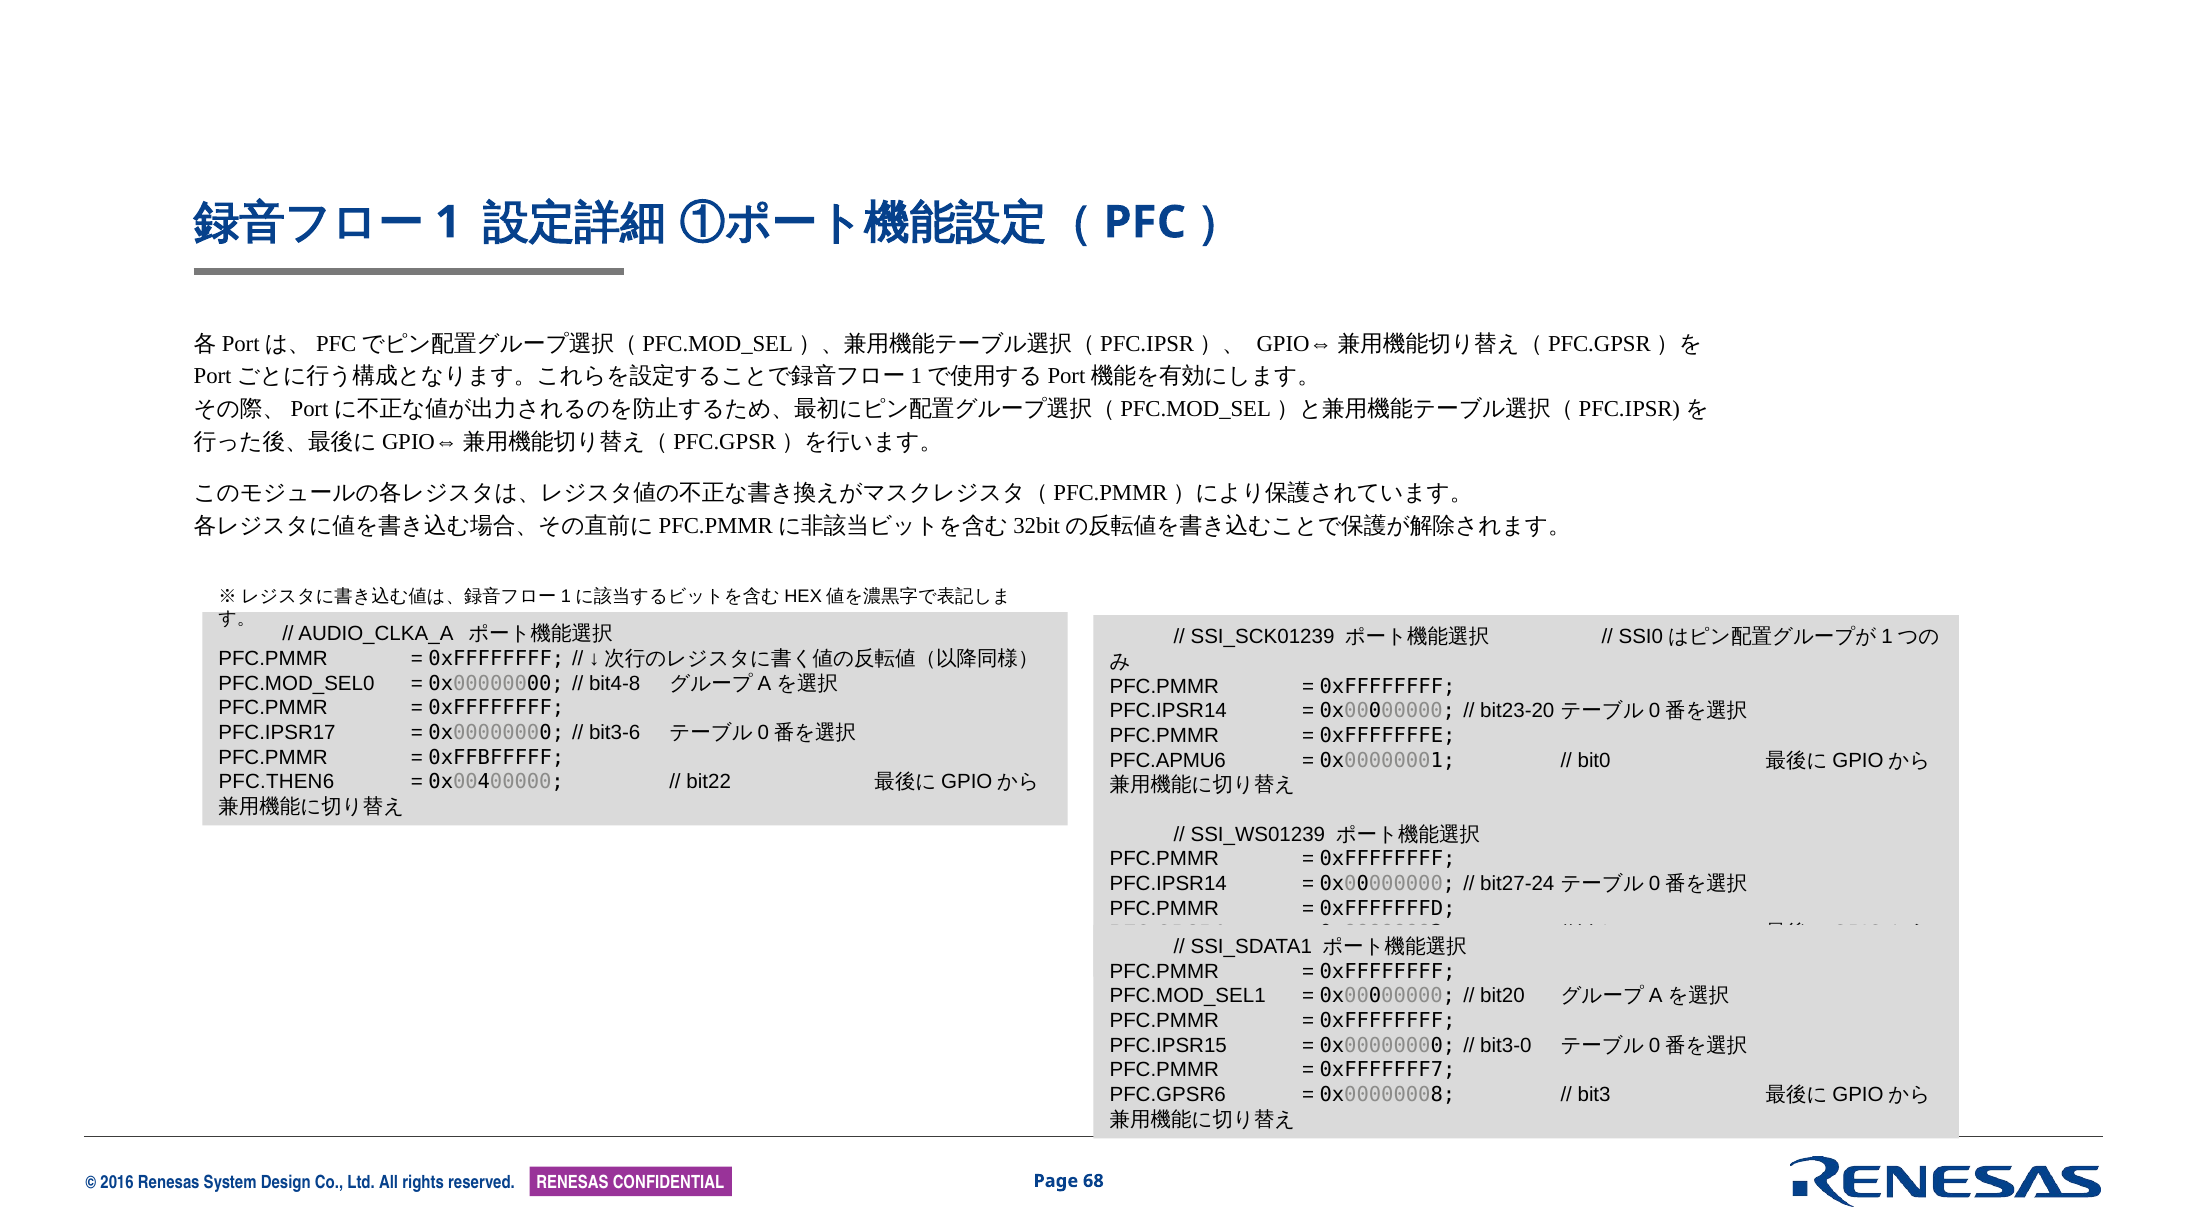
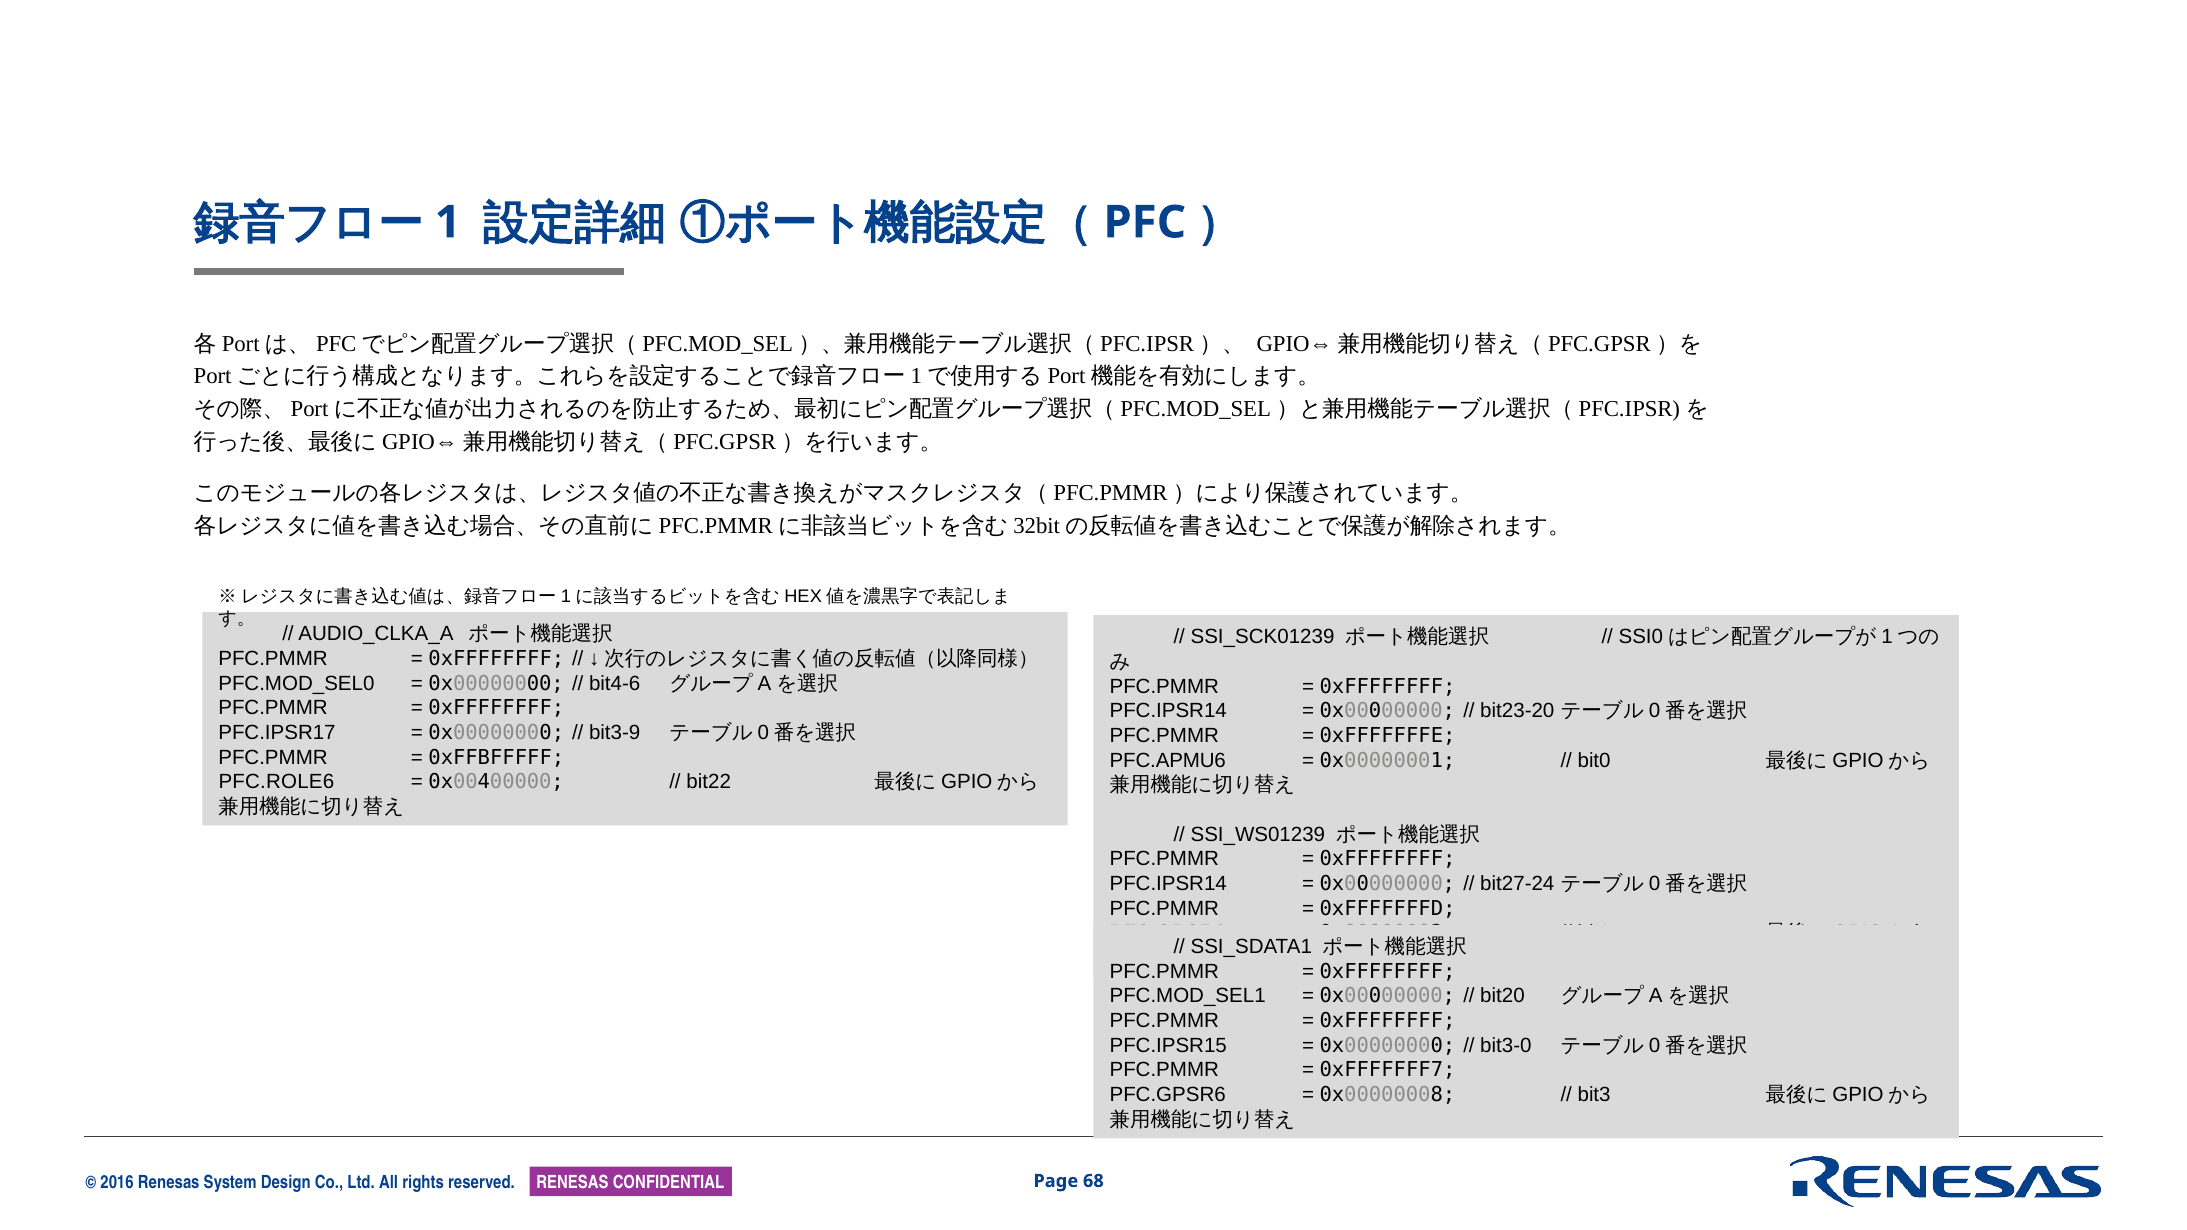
bit4-8: bit4-8 -> bit4-6 (615, 683)
bit3-6: bit3-6 -> bit3-9 (615, 733)
PFC.THEN6: PFC.THEN6 -> PFC.ROLE6 (276, 782)
